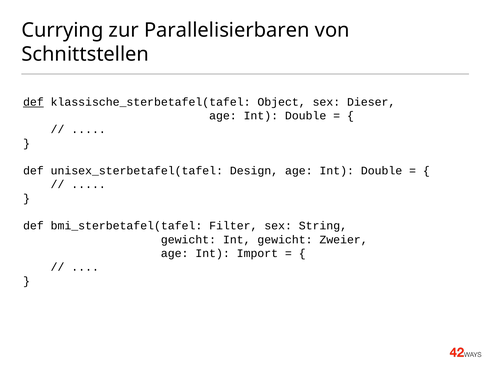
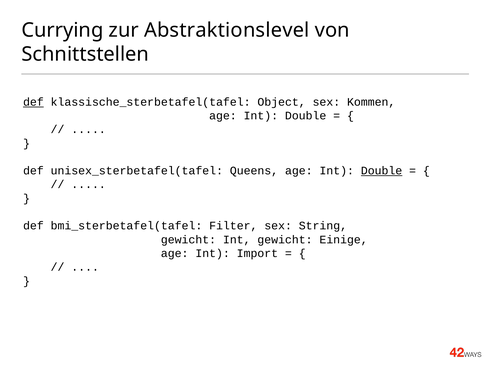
Parallelisierbaren: Parallelisierbaren -> Abstraktionslevel (227, 30)
Dieser: Dieser -> Kommen (371, 102)
Design: Design -> Queens (254, 171)
Double underline: none -> present (382, 171)
Zweier: Zweier -> Einige (344, 240)
